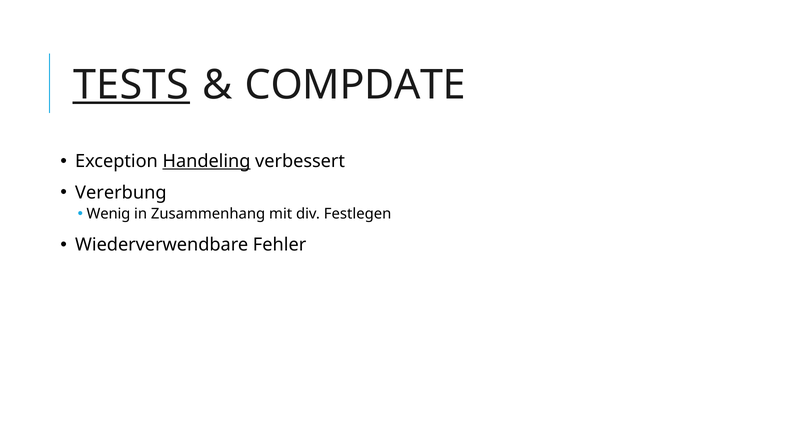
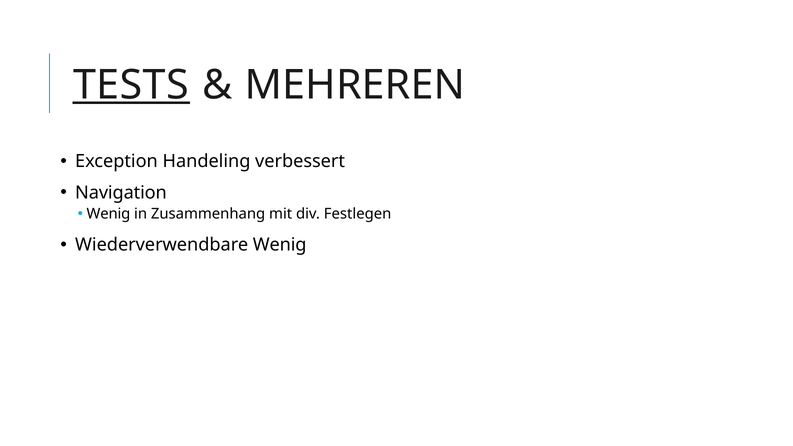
COMPDATE: COMPDATE -> MEHREREN (355, 85)
Handeling underline: present -> none (207, 161)
Vererbung: Vererbung -> Navigation (121, 193)
Wiederverwendbare Fehler: Fehler -> Wenig (280, 245)
